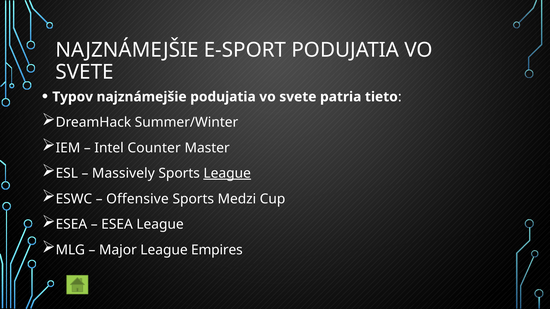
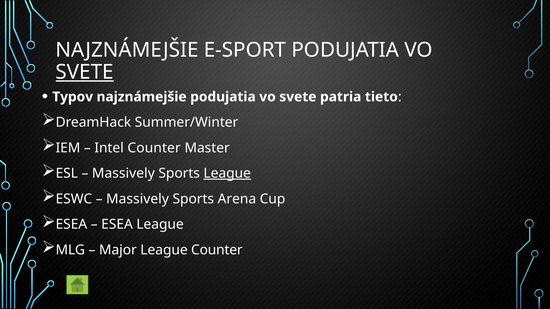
SVETE underline: none -> present (85, 72)
Offensive: Offensive -> Massively (137, 199)
Medzi: Medzi -> Arena (237, 199)
League Empires: Empires -> Counter (217, 250)
